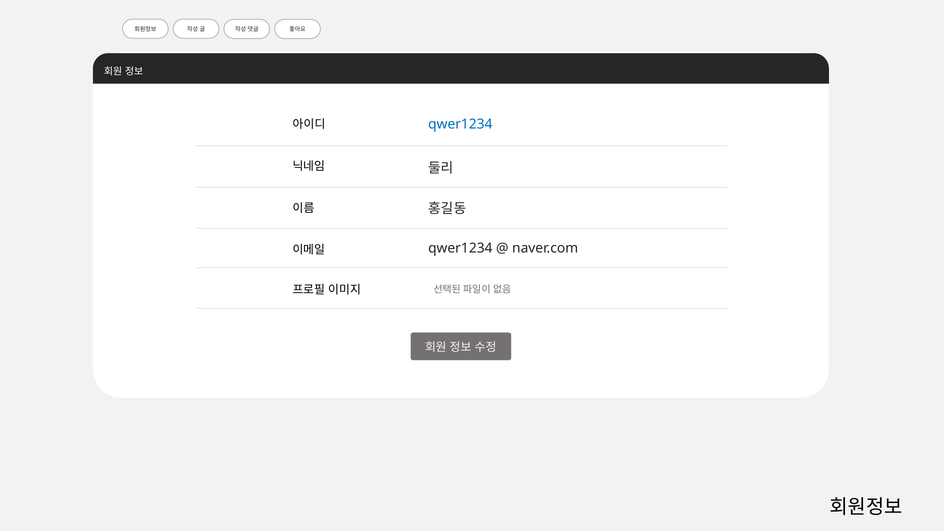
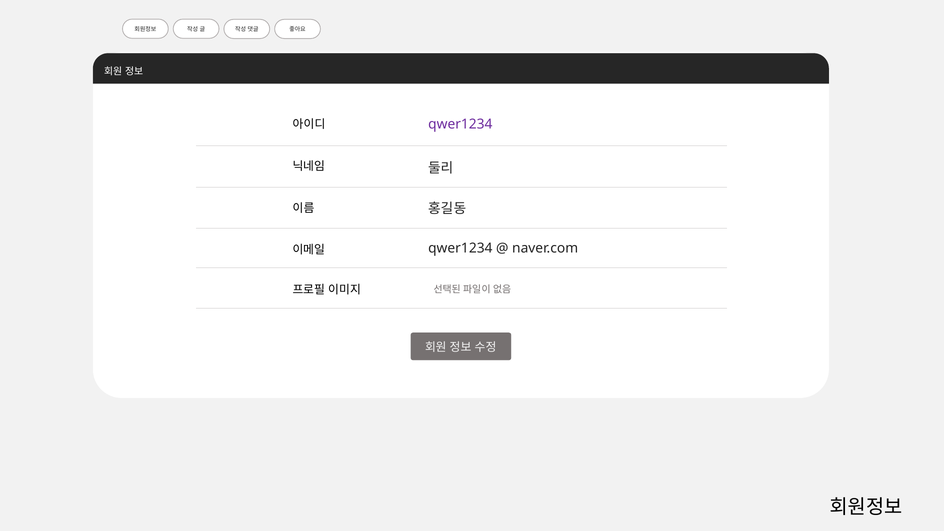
qwer1234 colour: blue -> purple (460, 124)
